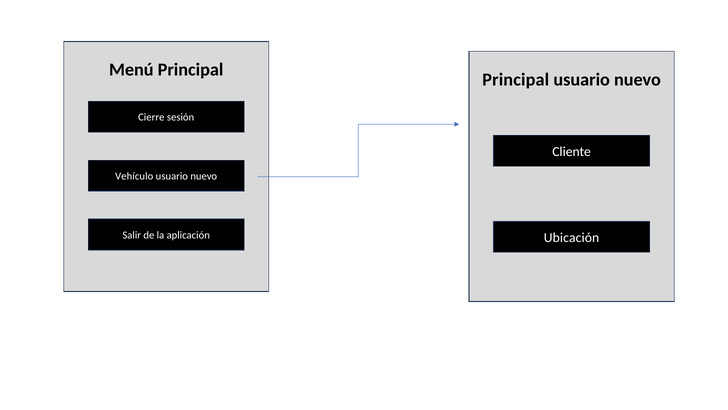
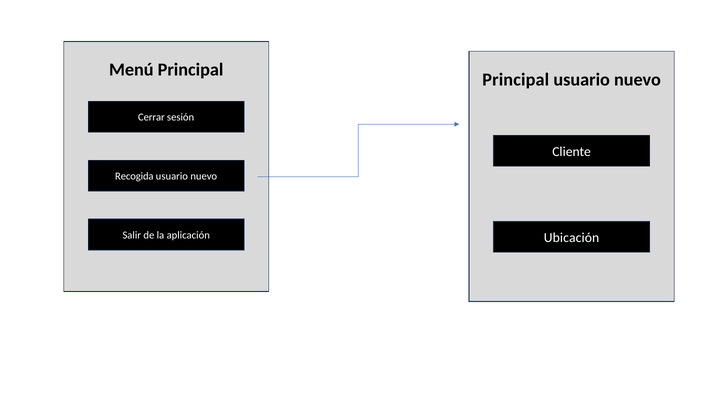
Cierre: Cierre -> Cerrar (151, 117)
Vehículo: Vehículo -> Recogida (134, 176)
